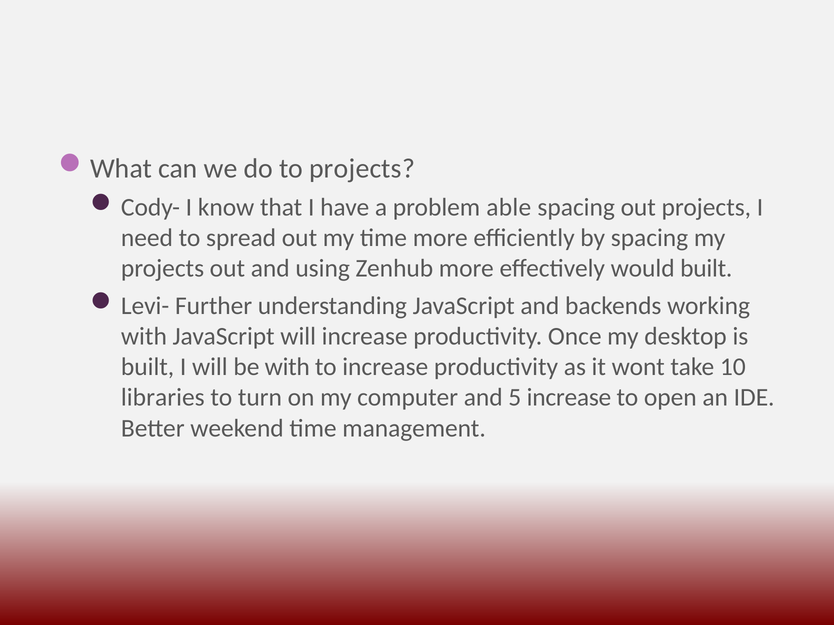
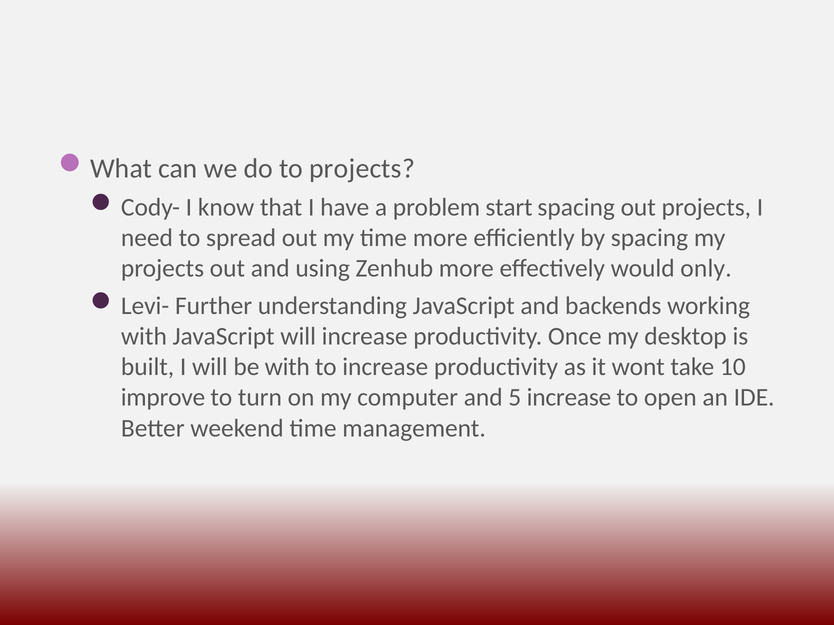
able: able -> start (509, 208)
would built: built -> only (706, 269)
libraries: libraries -> improve (163, 398)
